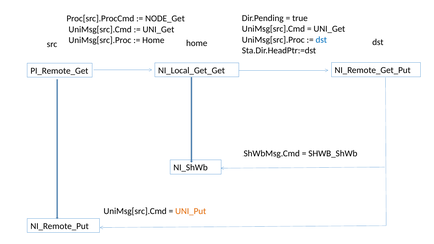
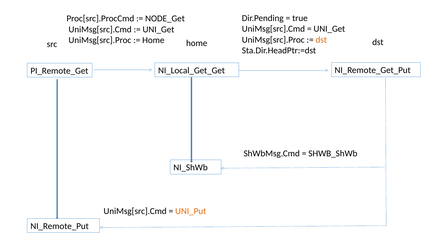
dst colour: blue -> orange (321, 40)
